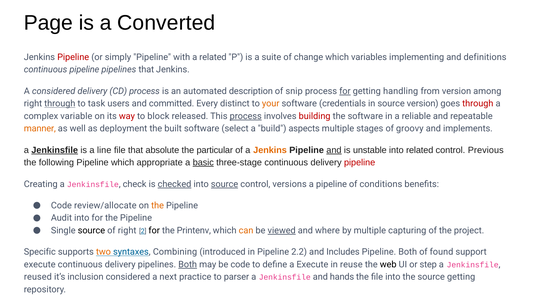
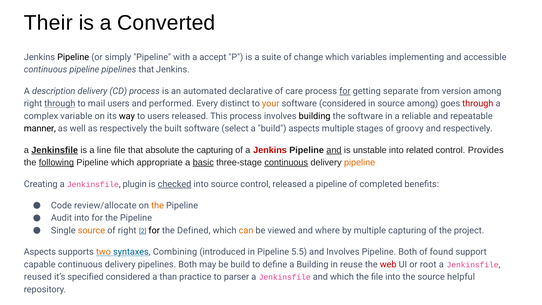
Page: Page -> Their (48, 23)
Pipeline colour: red -> black (73, 57)
a related: related -> accept (213, 57)
definitions: definitions -> accessible (485, 57)
A considered: considered -> description (54, 91)
description: description -> declarative (251, 91)
snip: snip -> care (294, 91)
handling: handling -> separate (401, 91)
task: task -> mail (97, 104)
committed: committed -> performed (172, 104)
software credentials: credentials -> considered (343, 104)
source version: version -> among (423, 104)
way colour: red -> black (127, 116)
to block: block -> users (158, 116)
process underline: present -> none (246, 116)
building colour: red -> black (315, 116)
manner colour: orange -> black (40, 129)
as deployment: deployment -> respectively (123, 129)
and implements: implements -> respectively (468, 129)
the particular: particular -> capturing (215, 150)
Jenkins colour: orange -> red (270, 150)
Previous: Previous -> Provides (486, 150)
following underline: none -> present (56, 162)
continuous underline: none -> present (286, 162)
pipeline colour: red -> orange (360, 162)
check: check -> plugin (135, 184)
source underline: present -> none (225, 184)
control versions: versions -> released (290, 184)
conditions: conditions -> completed (381, 184)
source colour: black -> orange (91, 230)
Printenv: Printenv -> Defined (194, 230)
viewed underline: present -> none (282, 230)
Specific: Specific -> Aspects (40, 252)
2.2: 2.2 -> 5.5 (299, 252)
and Includes: Includes -> Involves (343, 252)
execute: execute -> capable (40, 264)
Both underline: present -> none (188, 264)
be code: code -> build (240, 264)
a Execute: Execute -> Building (312, 264)
web colour: black -> red (388, 264)
step: step -> root (428, 264)
inclusion: inclusion -> specified (86, 277)
next: next -> than (168, 277)
and hands: hands -> which (342, 277)
source getting: getting -> helpful (461, 277)
